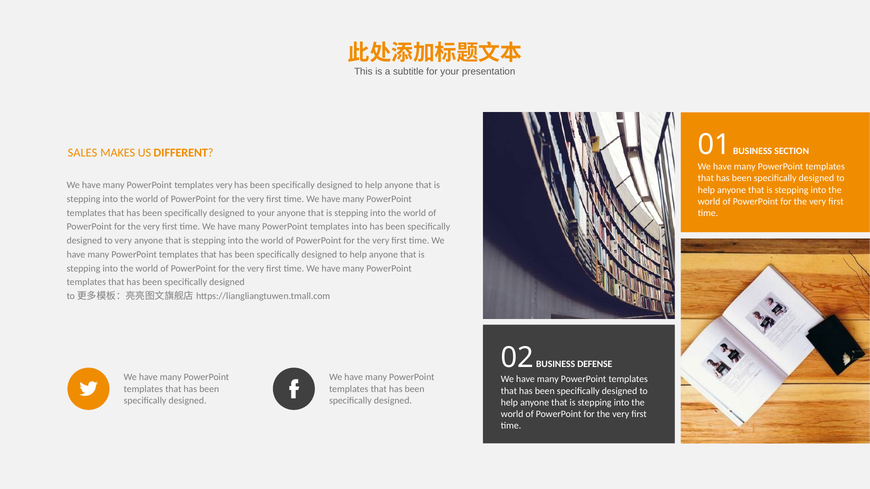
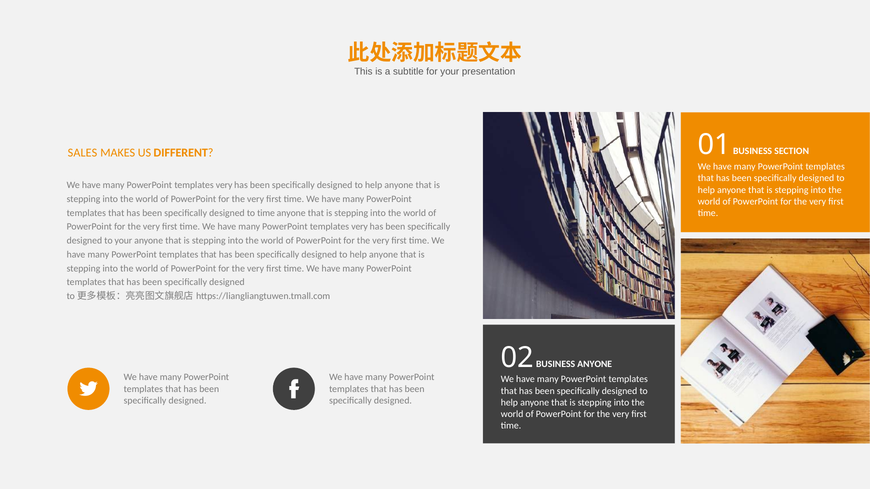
to your: your -> time (266, 213)
into: into -> very (360, 227)
to very: very -> your (123, 241)
BUSINESS DEFENSE: DEFENSE -> ANYONE (595, 364)
